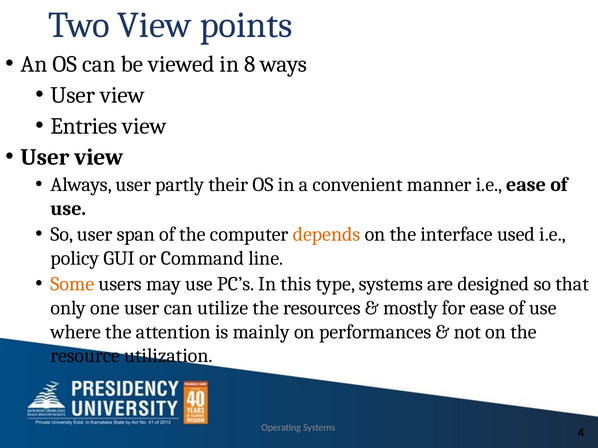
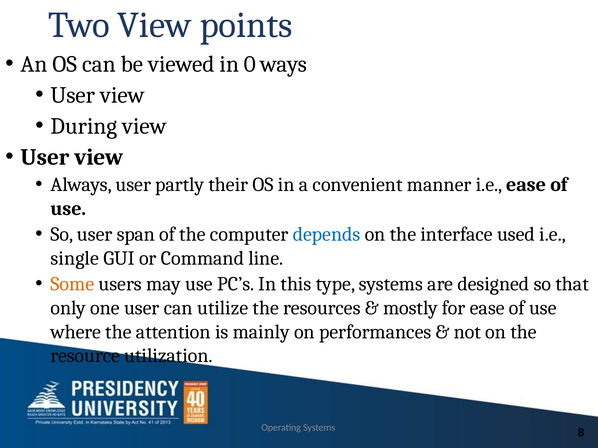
8: 8 -> 0 (250, 64)
Entries: Entries -> During (84, 126)
depends colour: orange -> blue (327, 235)
policy: policy -> single (75, 259)
4: 4 -> 8 (581, 433)
